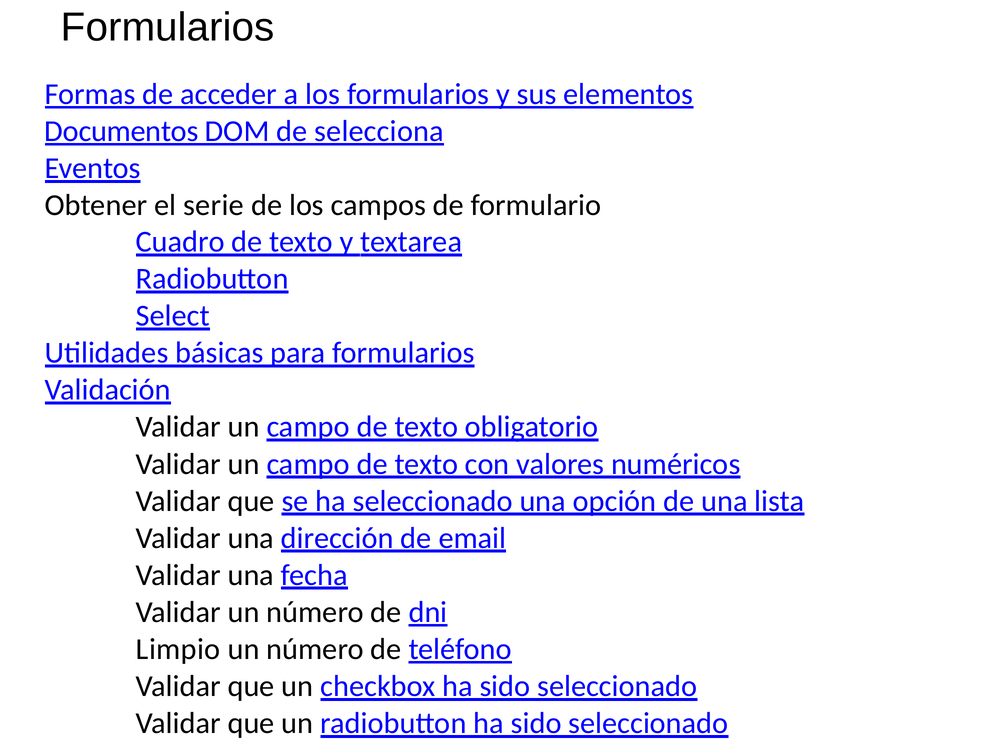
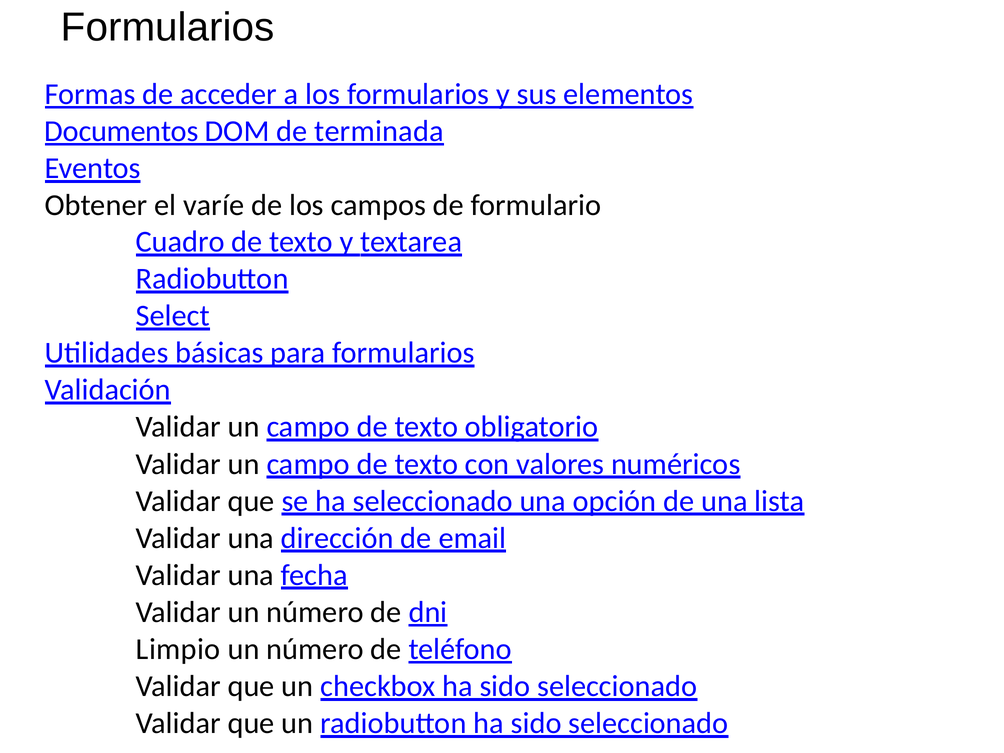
selecciona: selecciona -> terminada (379, 131)
serie: serie -> varíe (214, 205)
